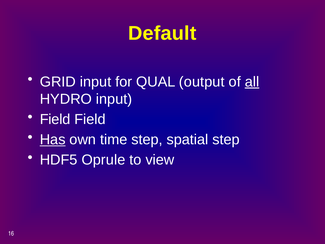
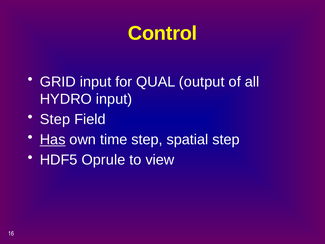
Default: Default -> Control (163, 33)
all underline: present -> none (252, 82)
Field: Field -> Step (55, 119)
